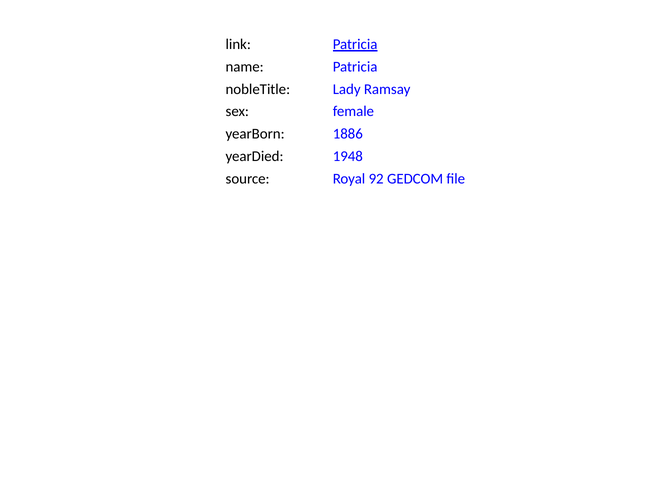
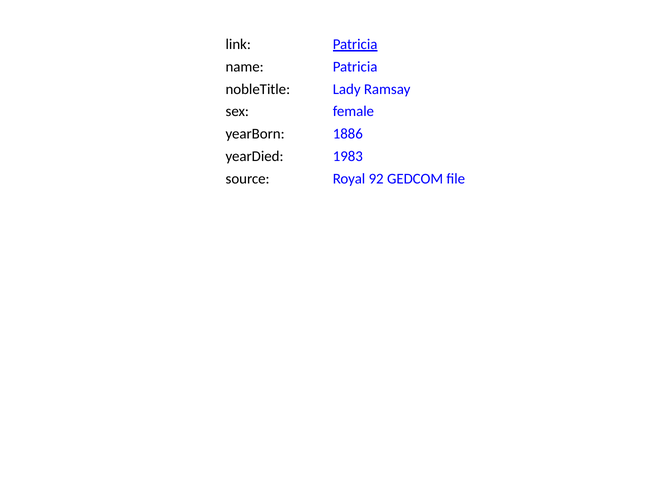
1948: 1948 -> 1983 (348, 156)
